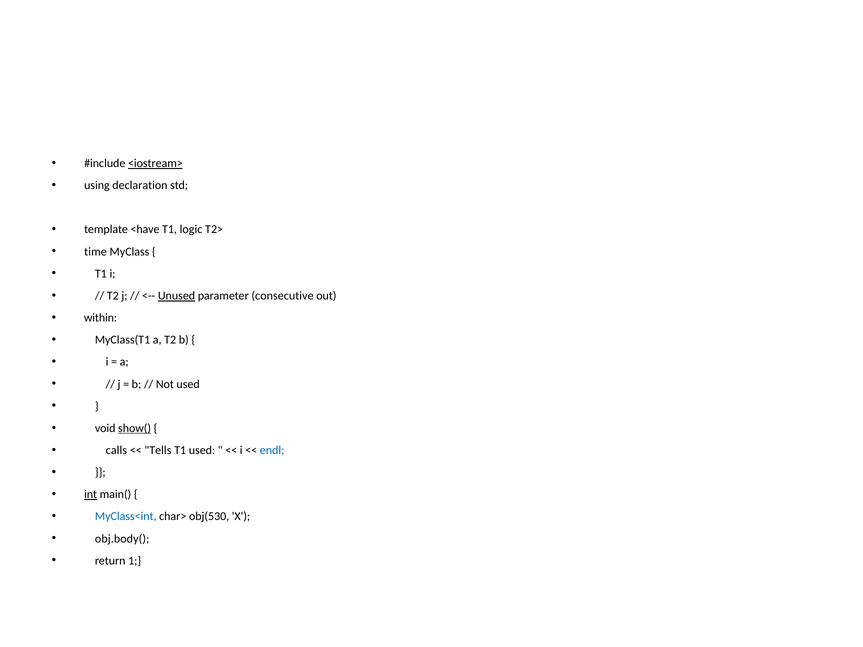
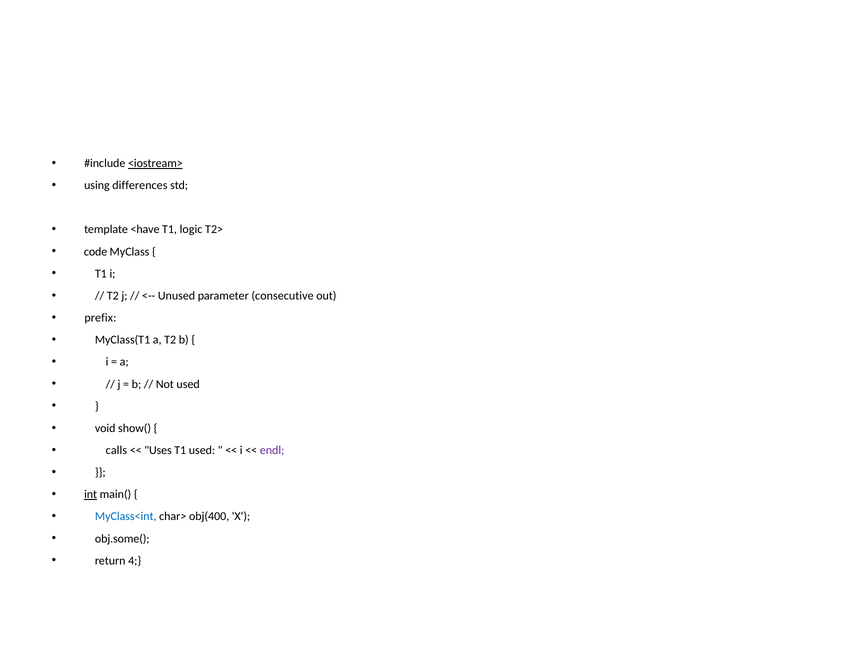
declaration: declaration -> differences (140, 185)
time: time -> code (96, 252)
Unused underline: present -> none (177, 296)
within: within -> prefix (100, 318)
show( underline: present -> none (135, 428)
Tells: Tells -> Uses (158, 450)
endl colour: blue -> purple (272, 450)
obj(530: obj(530 -> obj(400 (209, 517)
obj.body(: obj.body( -> obj.some( (122, 539)
1: 1 -> 4 (135, 561)
